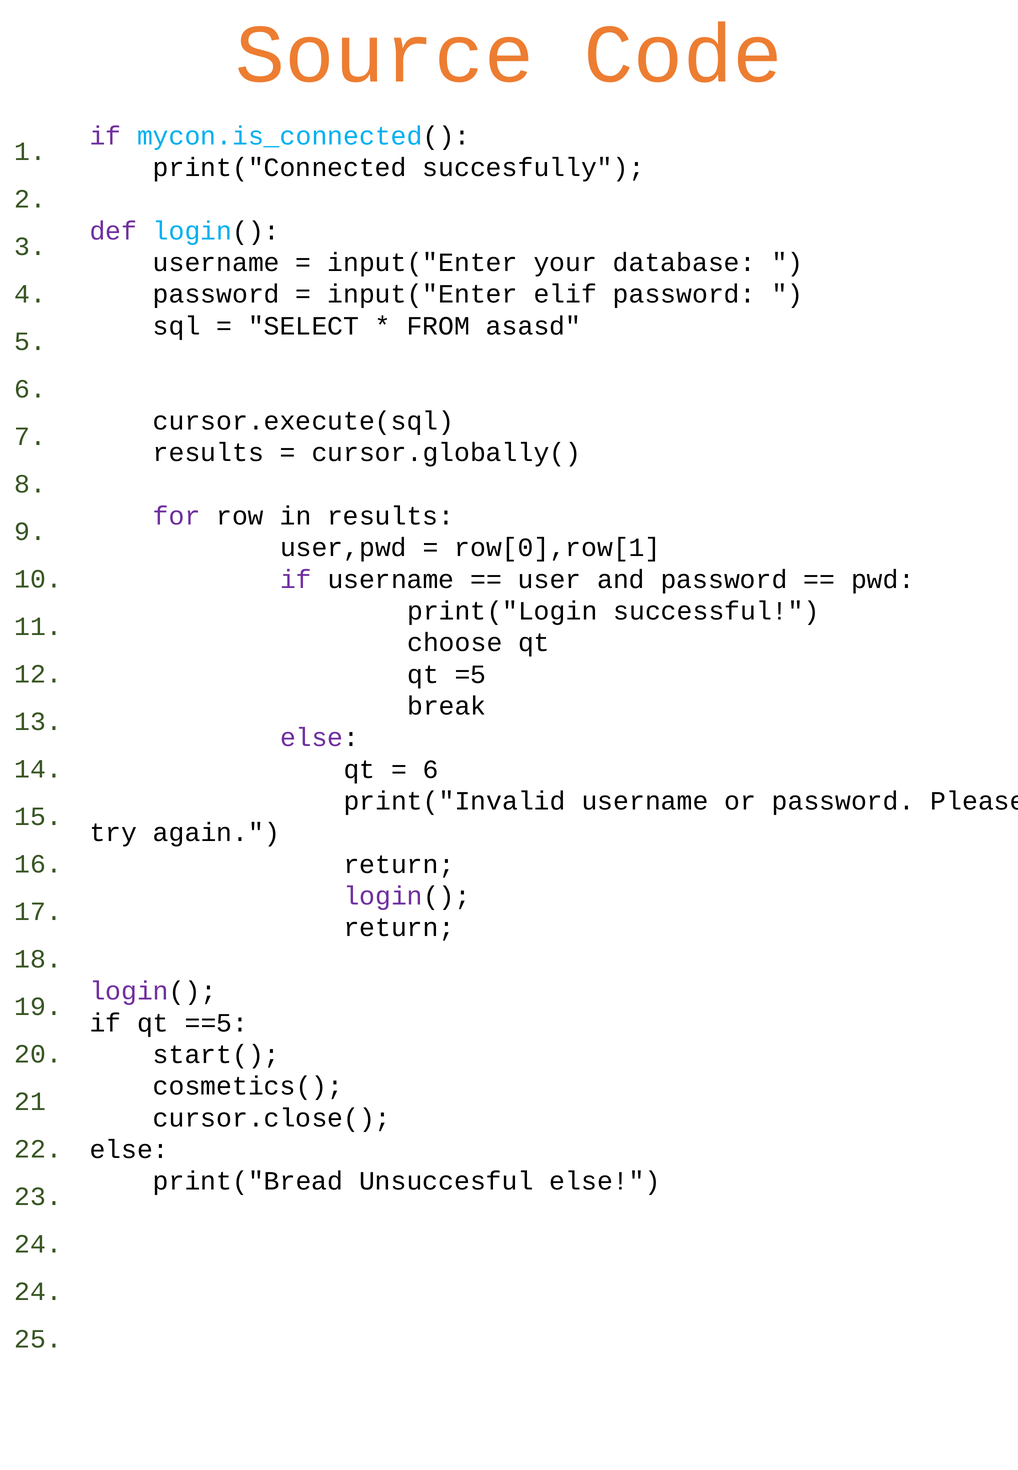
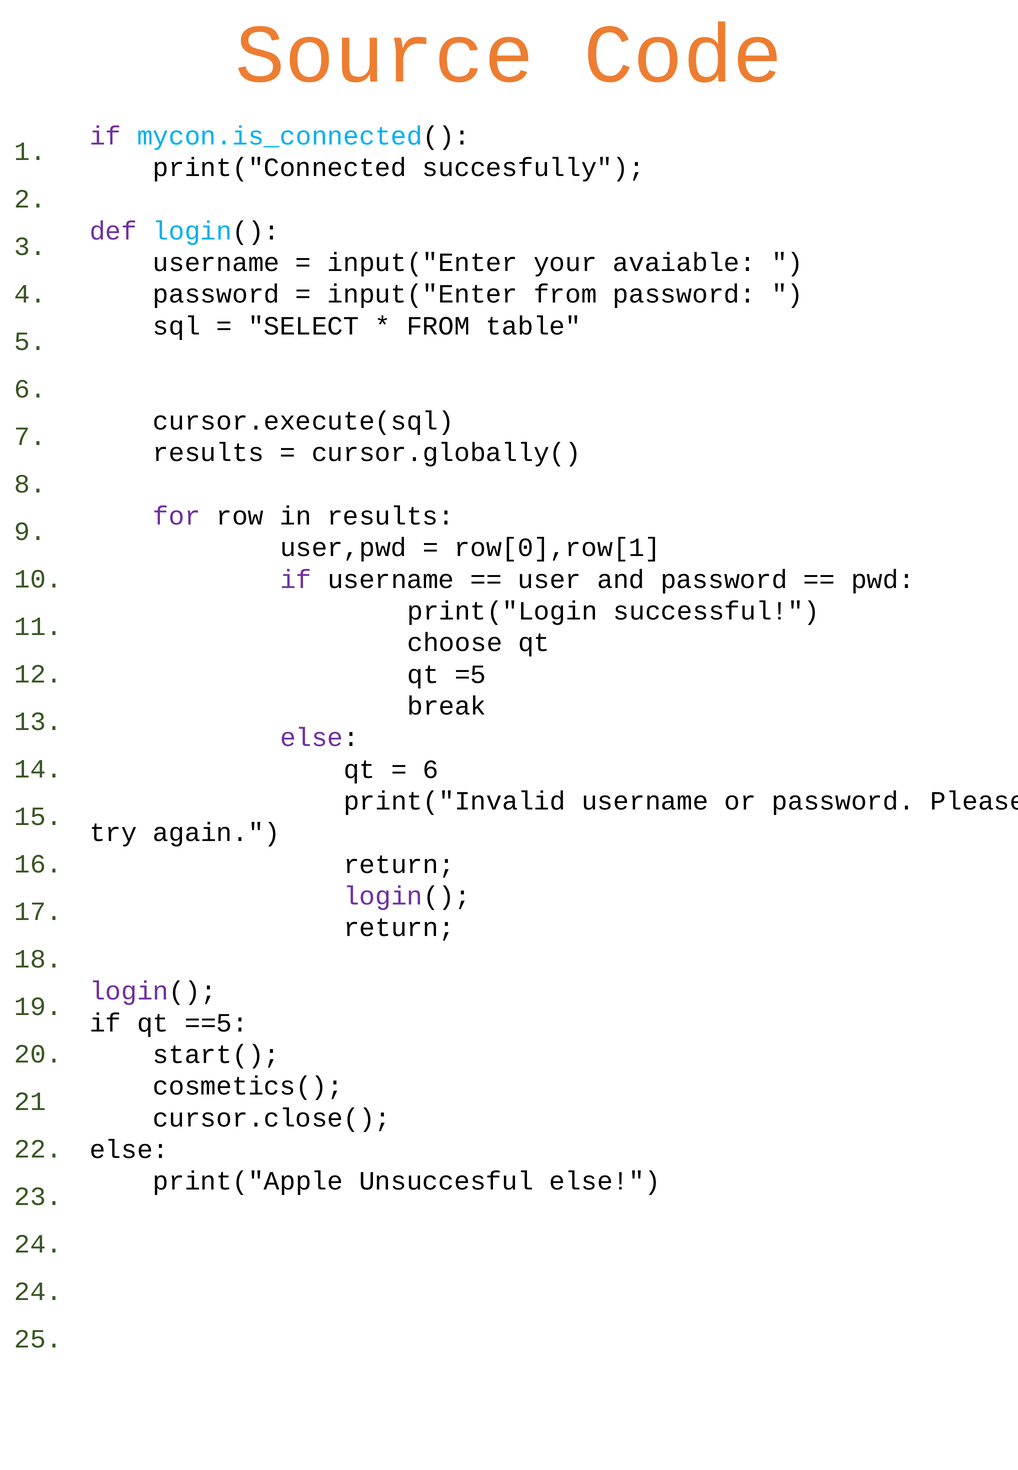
database: database -> avaiable (684, 263)
input("Enter elif: elif -> from (565, 294)
asasd: asasd -> table (534, 326)
print("Bread: print("Bread -> print("Apple (248, 1182)
